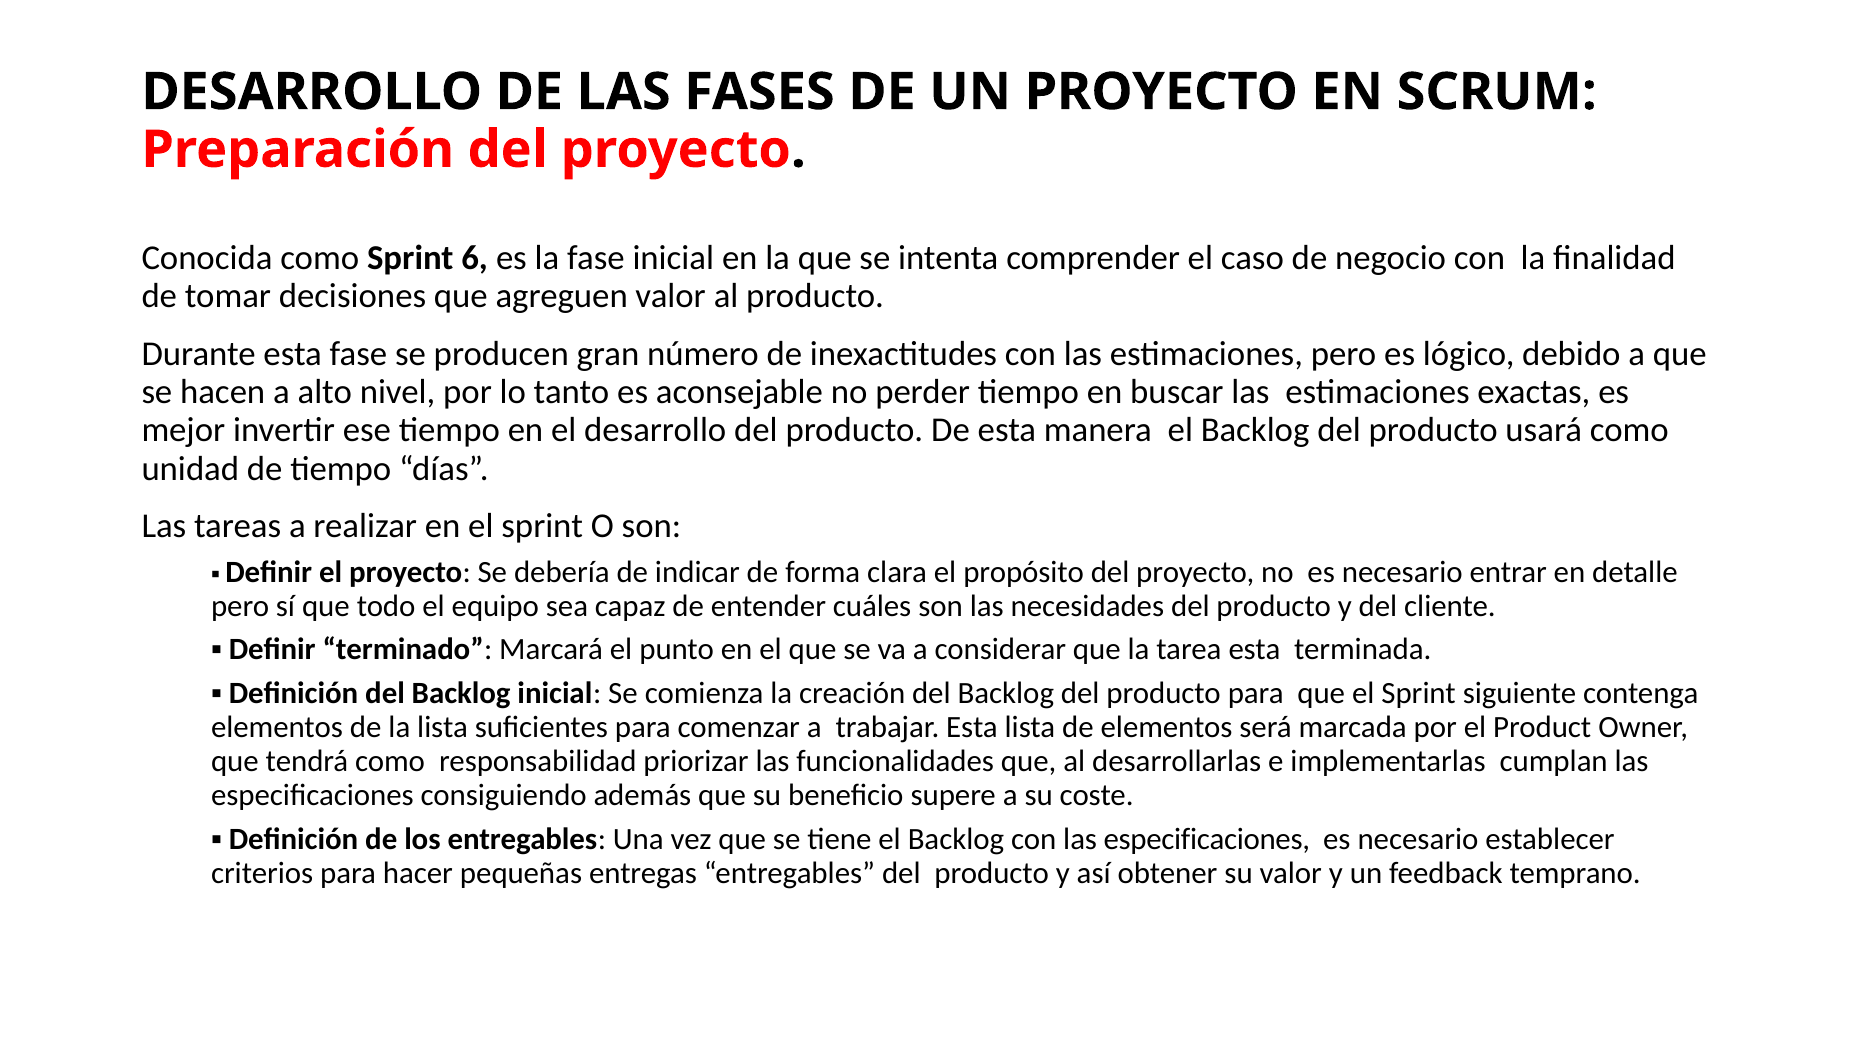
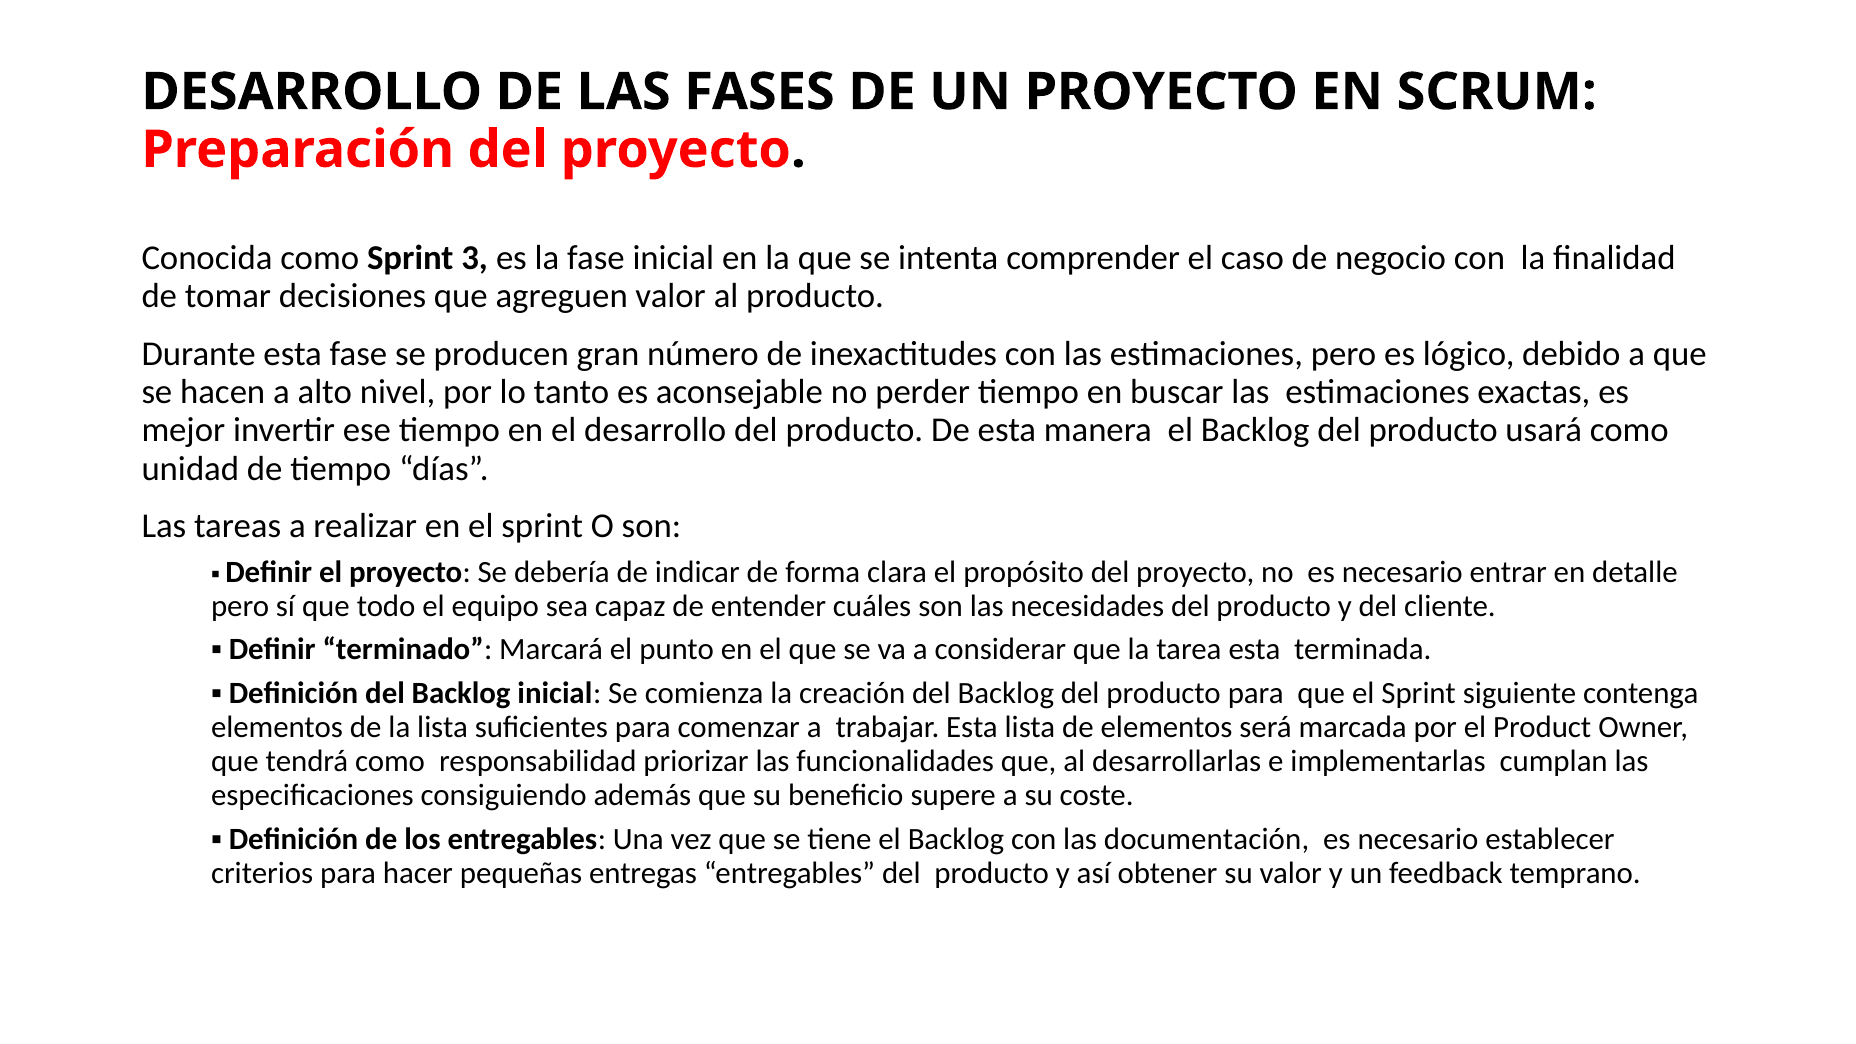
6: 6 -> 3 (475, 258)
con las especificaciones: especificaciones -> documentación (1207, 839)
